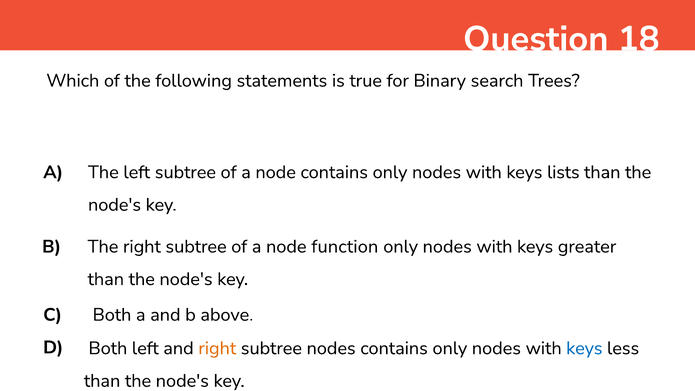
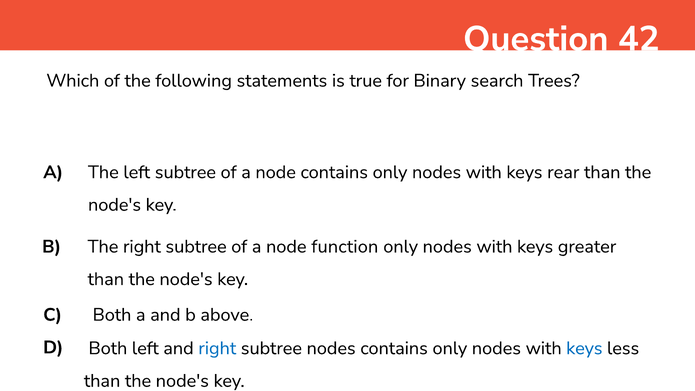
18: 18 -> 42 (639, 39)
lists: lists -> rear (563, 172)
right colour: orange -> blue (217, 348)
